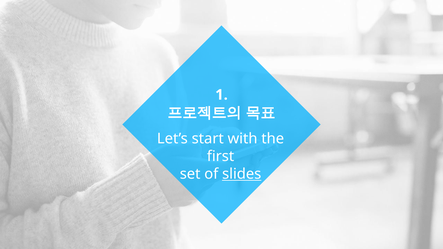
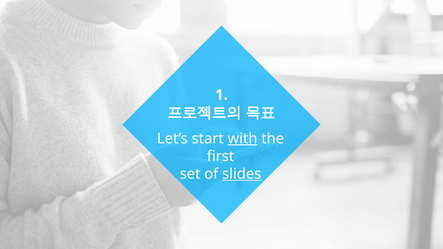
with underline: none -> present (243, 139)
